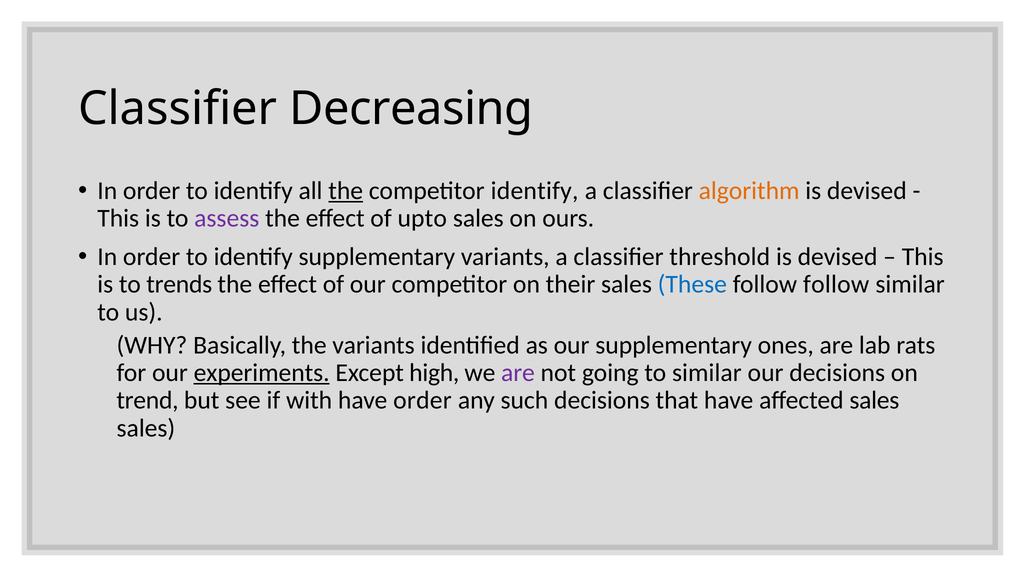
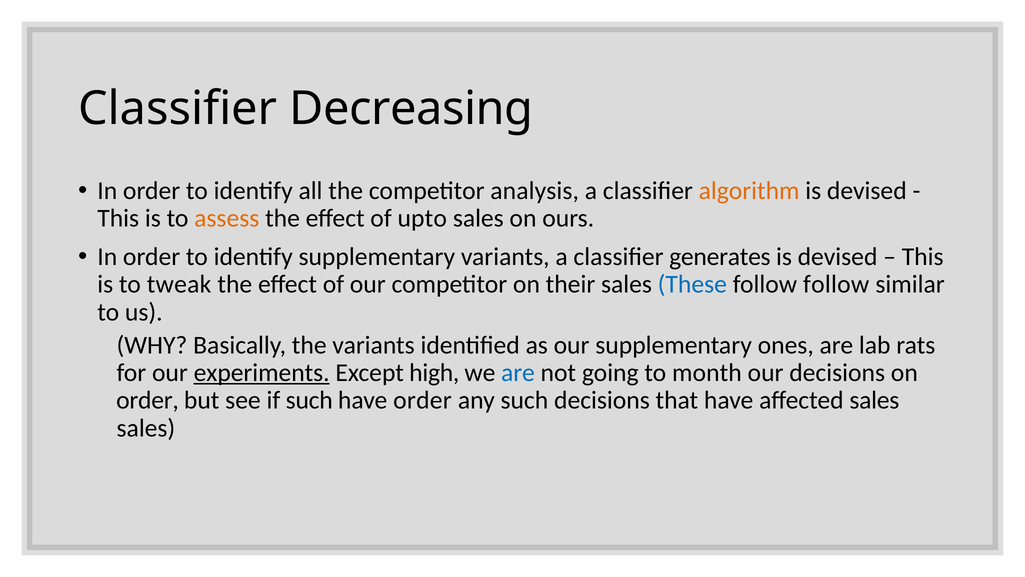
the underline: present -> none (346, 191)
competitor identify: identify -> analysis (535, 191)
assess colour: purple -> orange (227, 218)
threshold: threshold -> generates (720, 257)
trends: trends -> tweak (179, 284)
are colour: purple -> blue (518, 372)
to similar: similar -> month (707, 372)
trend: trend -> order (148, 400)
if with: with -> such (309, 400)
